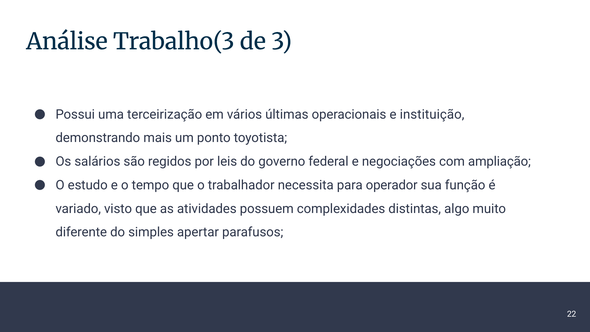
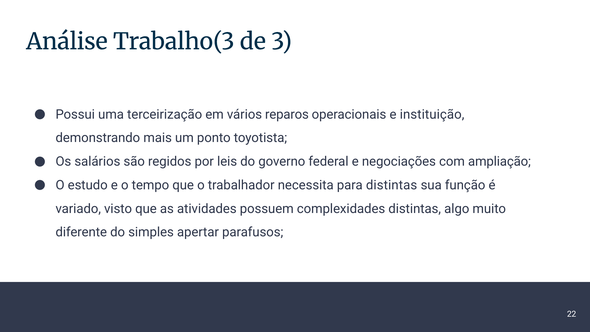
últimas: últimas -> reparos (287, 114)
para operador: operador -> distintas (392, 185)
